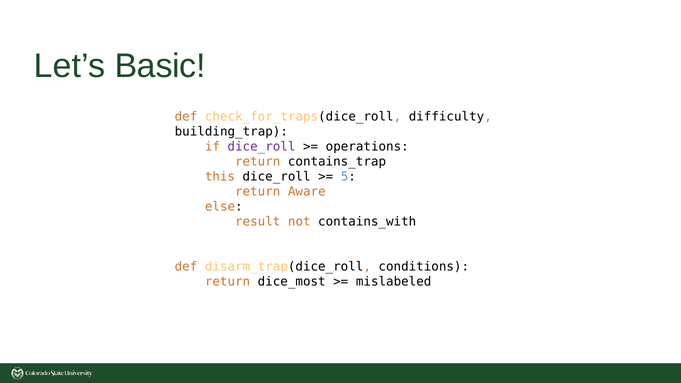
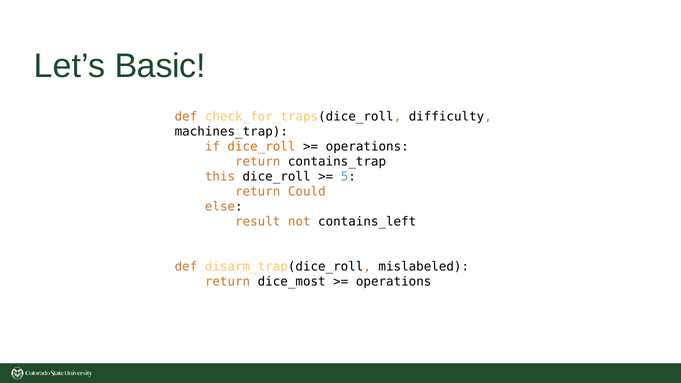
building_trap: building_trap -> machines_trap (231, 131)
dice_roll colour: purple -> orange (261, 146)
Aware: Aware -> Could (307, 192)
contains_with: contains_with -> contains_left (367, 222)
conditions: conditions -> mislabeled (424, 267)
mislabeled: mislabeled -> operations (394, 282)
